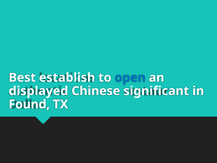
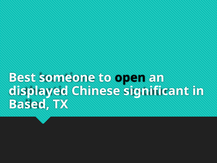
establish: establish -> someone (67, 77)
open colour: blue -> black (130, 77)
Found: Found -> Based (29, 104)
